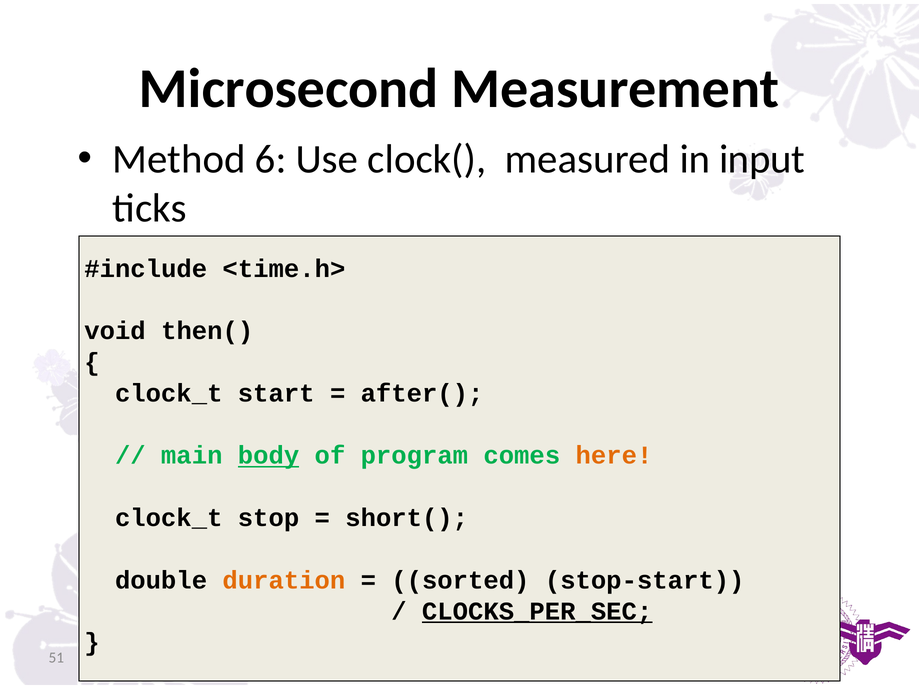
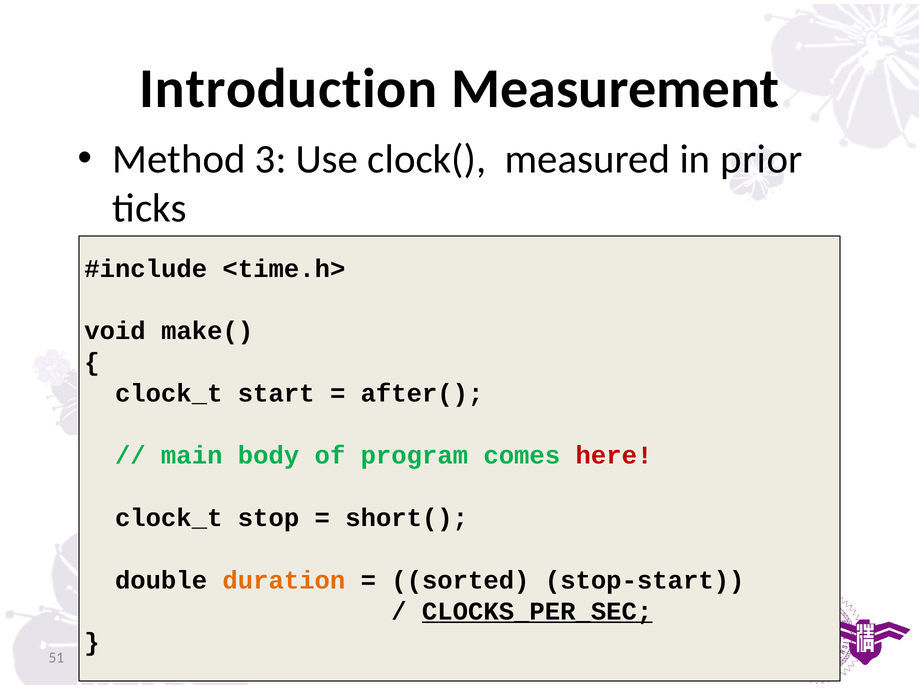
Microsecond: Microsecond -> Introduction (288, 89)
6: 6 -> 3 (271, 159)
input: input -> prior (761, 159)
then(: then( -> make( (207, 331)
body underline: present -> none (268, 456)
here colour: orange -> red (614, 456)
